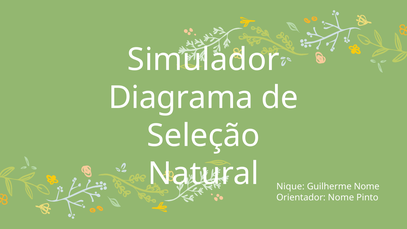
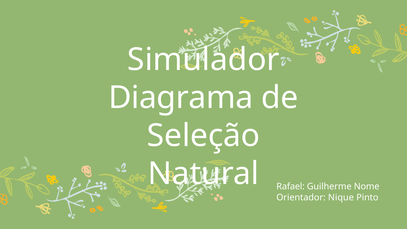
Nique: Nique -> Rafael (291, 187)
Orientador Nome: Nome -> Nique (341, 197)
